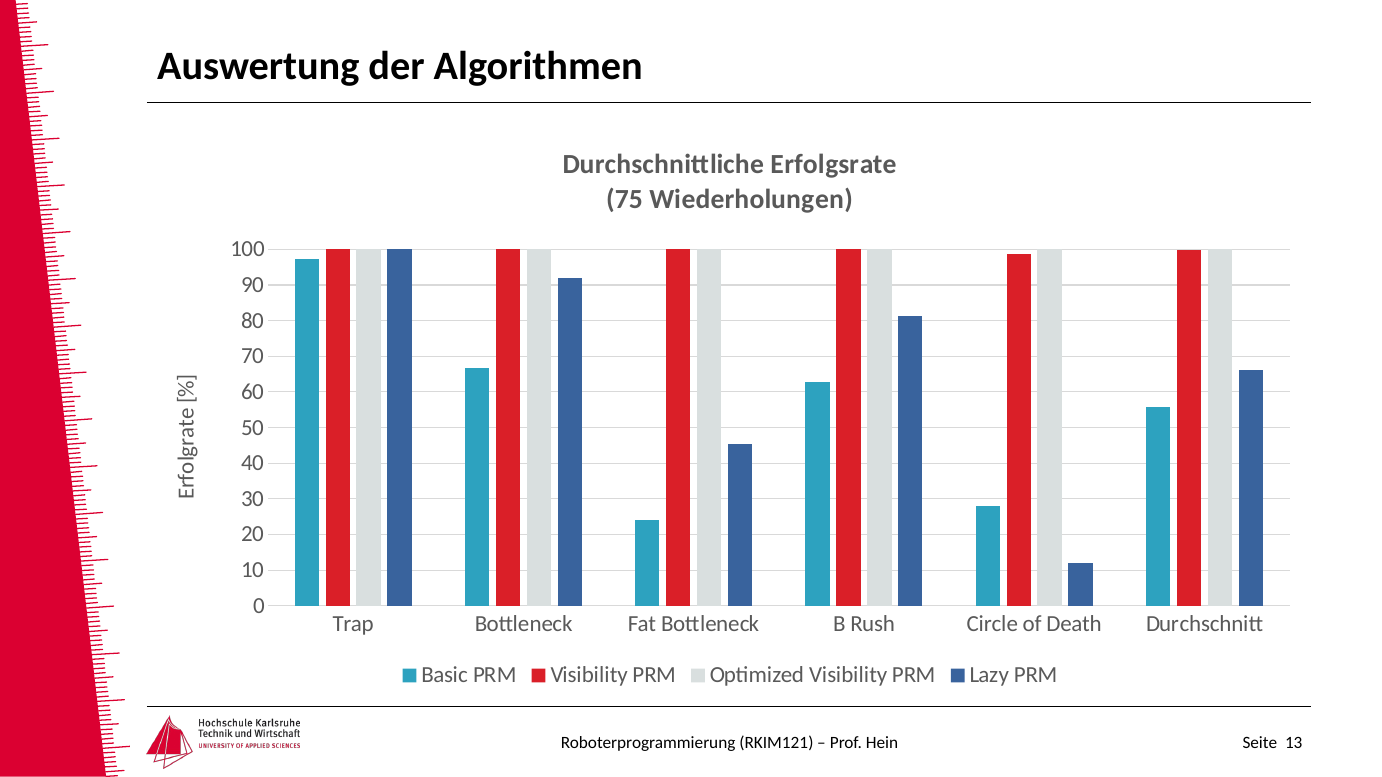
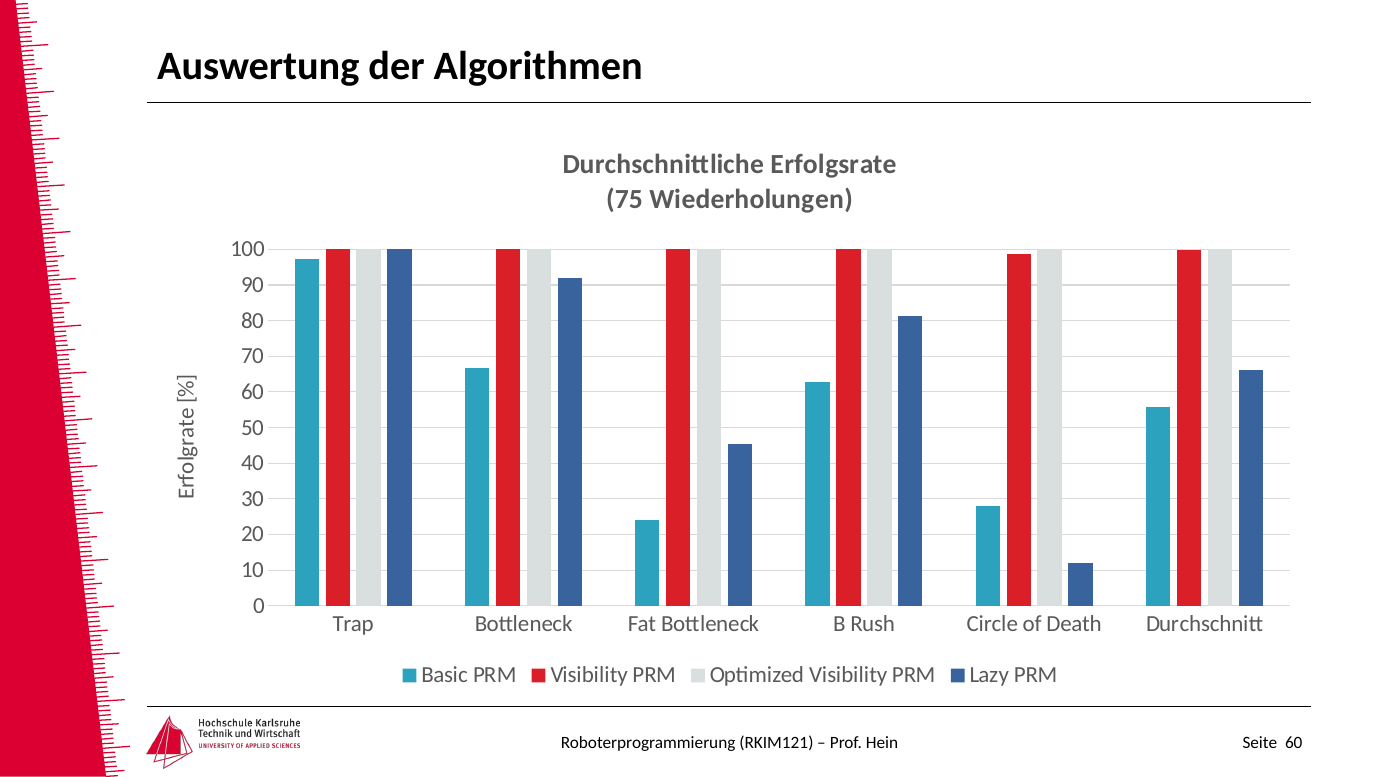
Seite 13: 13 -> 60 (1294, 743)
